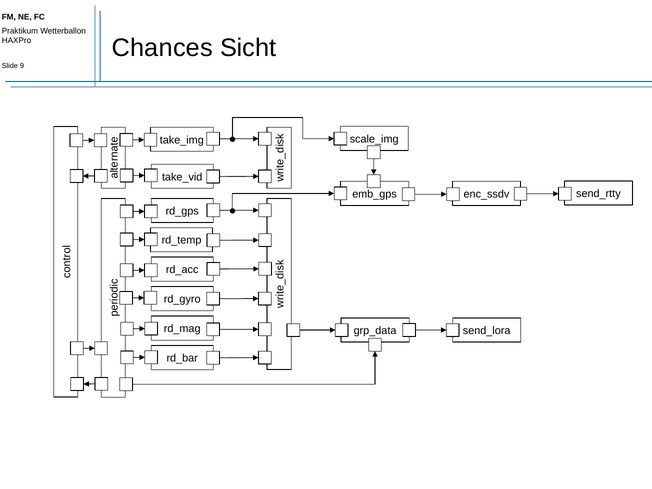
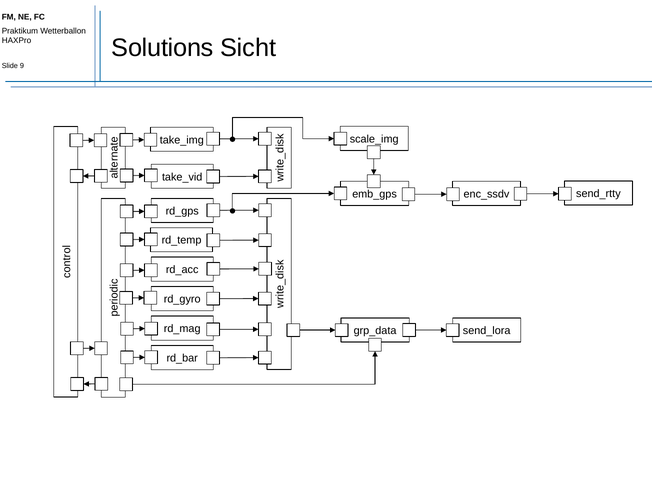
Chances: Chances -> Solutions (163, 48)
